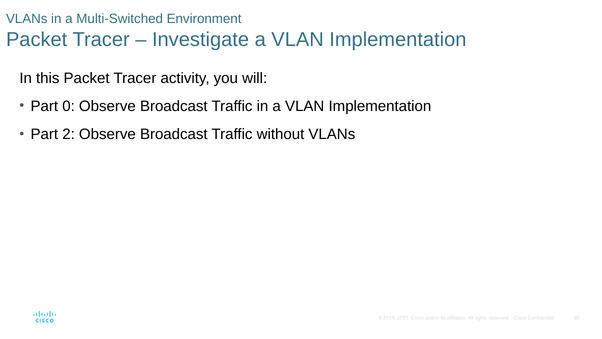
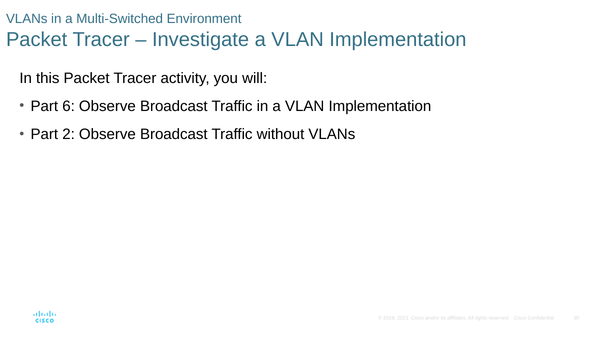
0: 0 -> 6 (69, 106)
